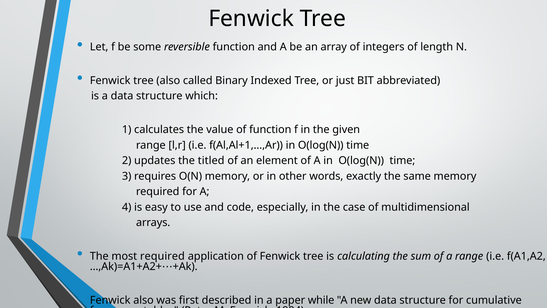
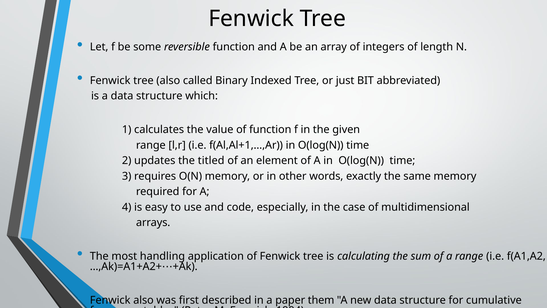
most required: required -> handling (162, 256)
while: while -> them (321, 300)
